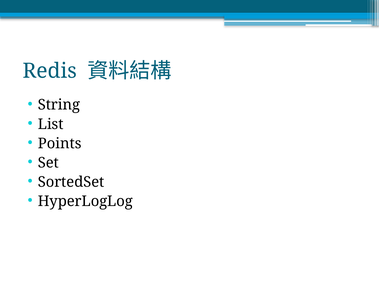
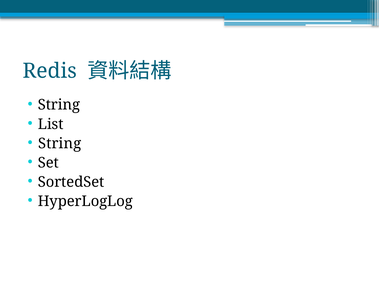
Points: Points -> String (60, 144)
